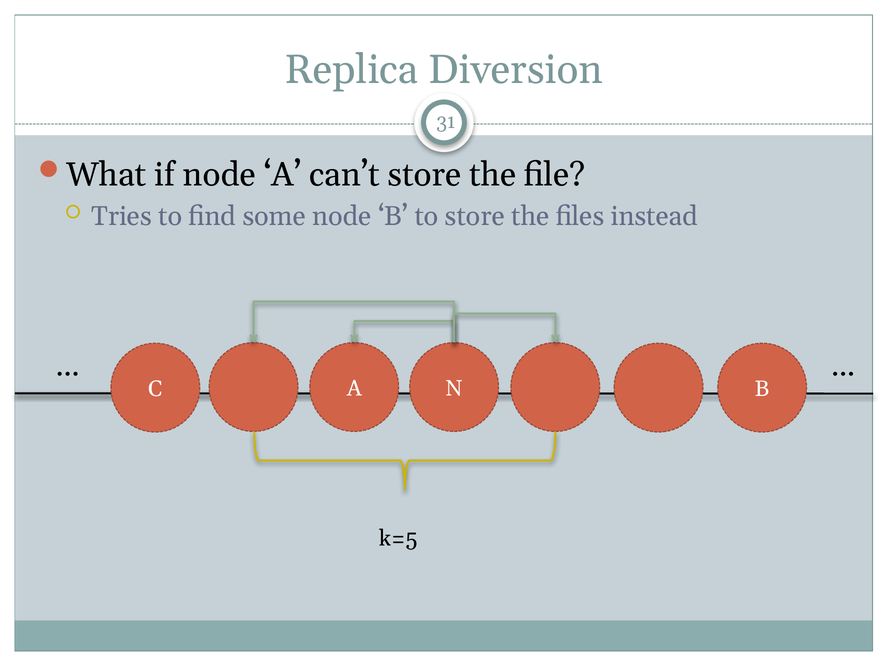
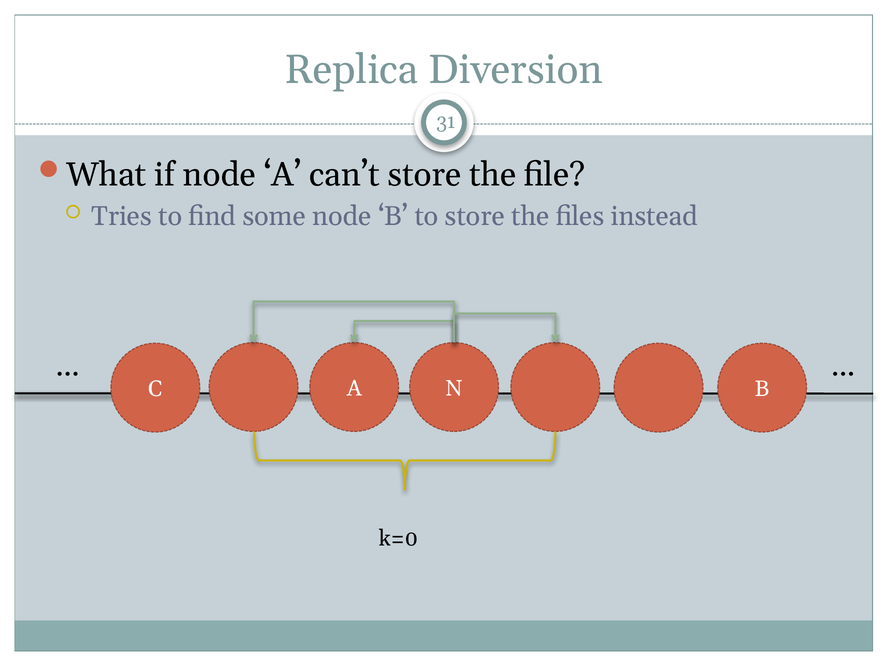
k=5: k=5 -> k=0 (399, 538)
